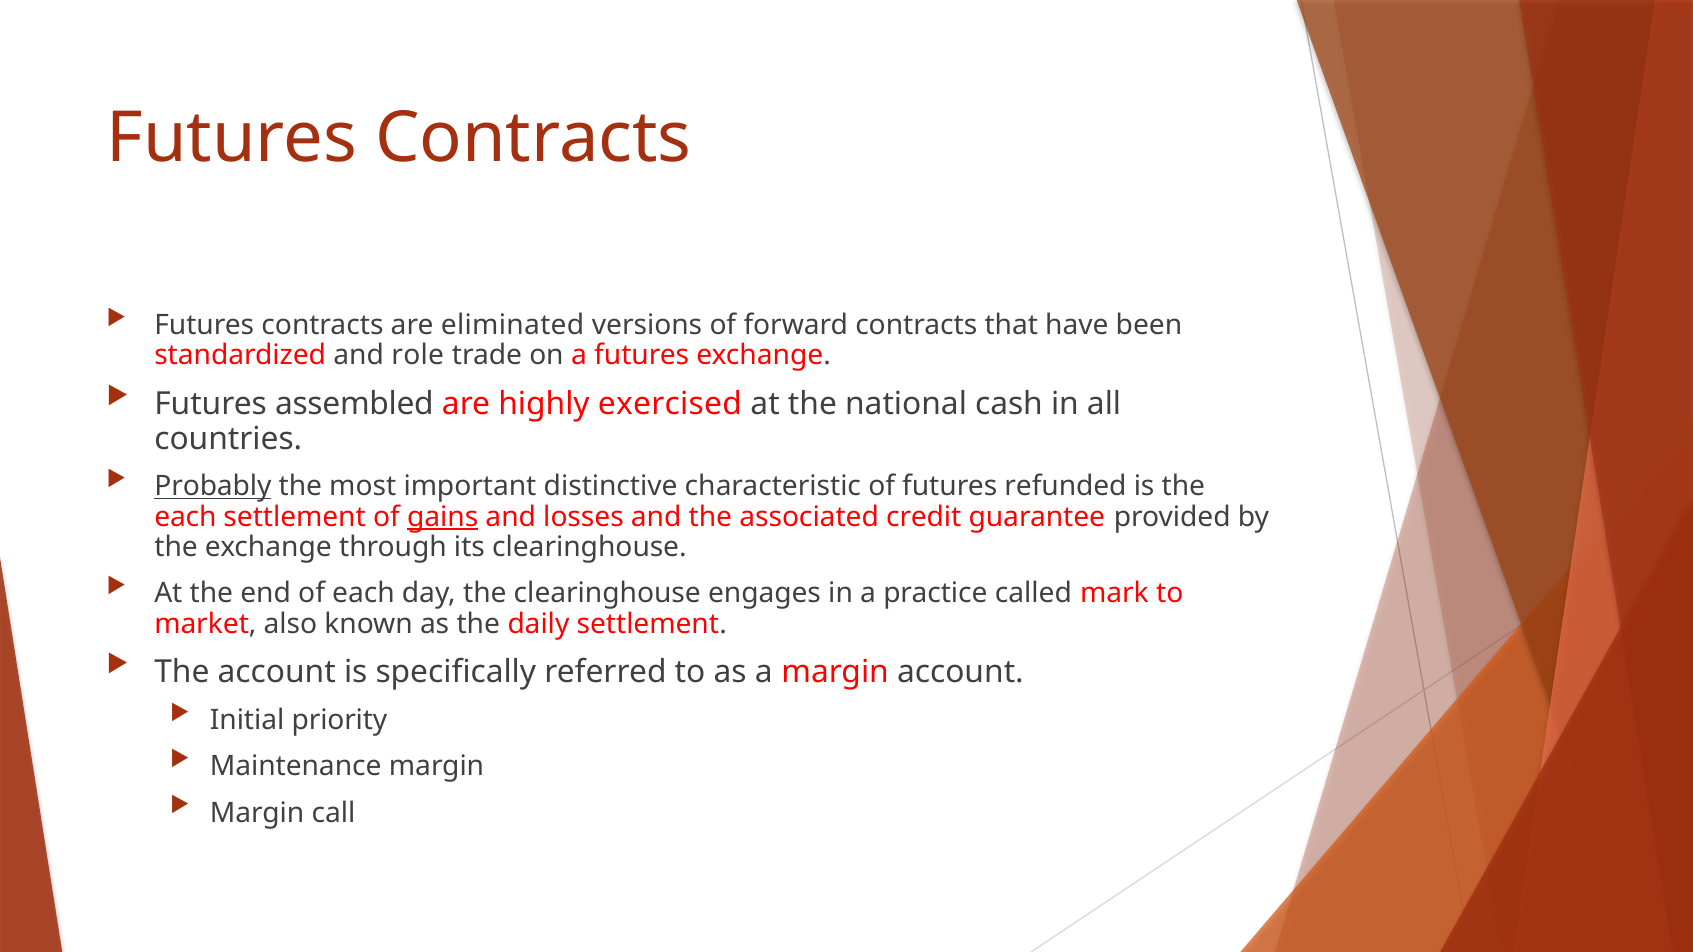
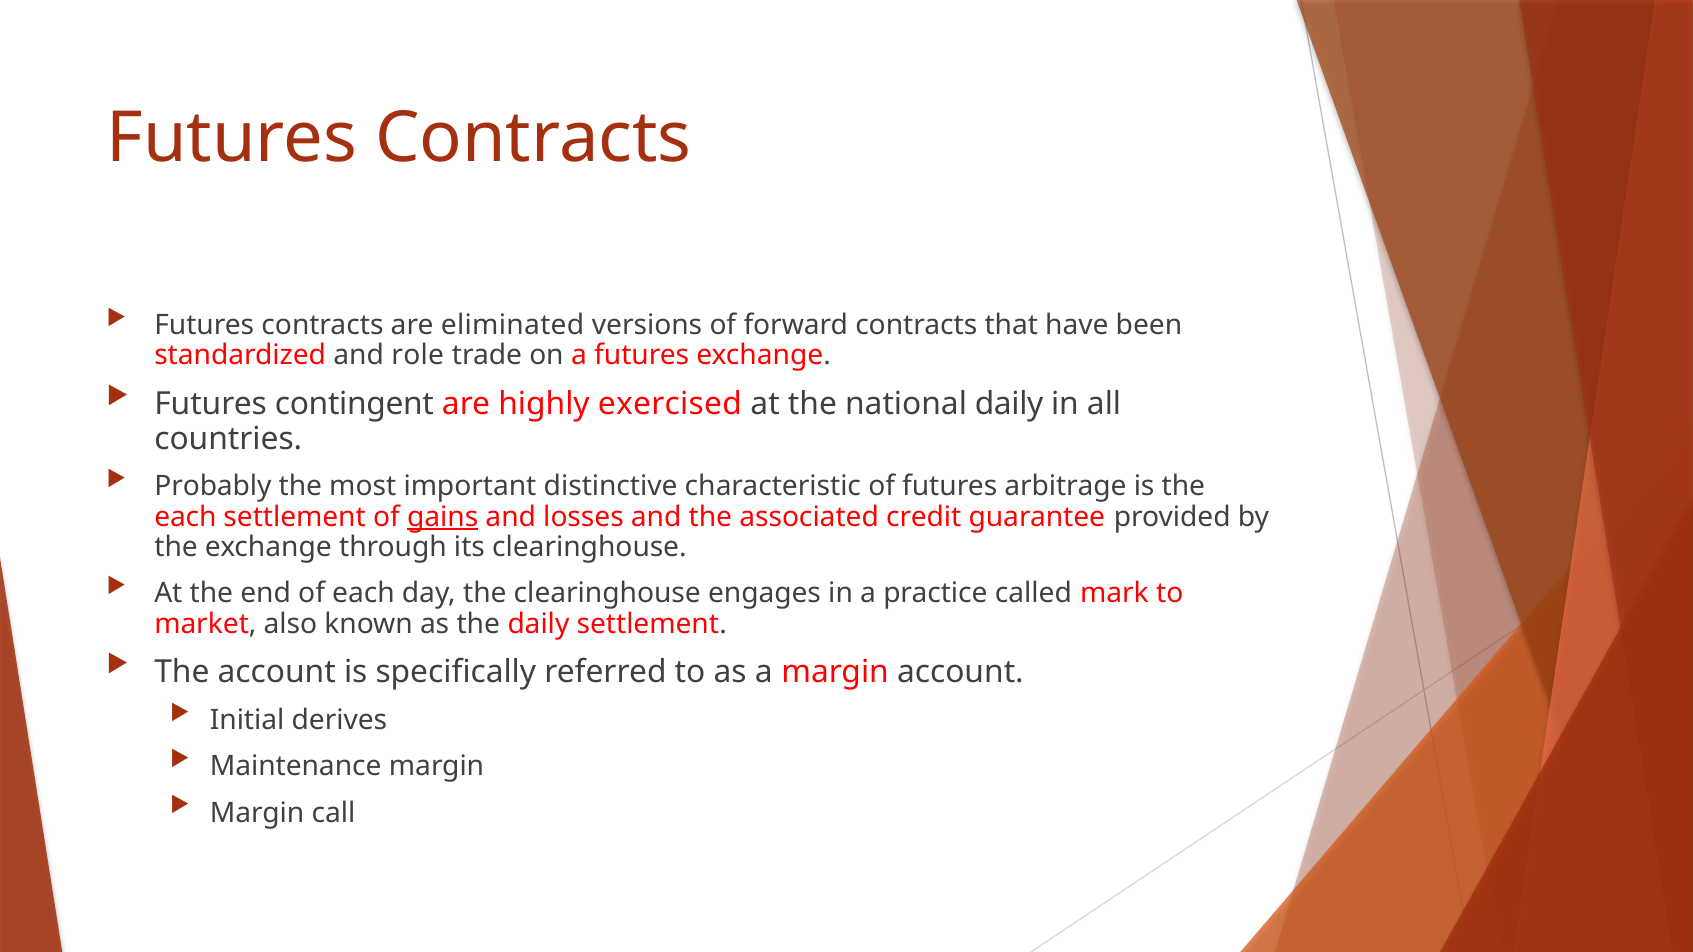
assembled: assembled -> contingent (354, 404)
national cash: cash -> daily (1009, 404)
Probably underline: present -> none (213, 486)
refunded: refunded -> arbitrage (1065, 486)
priority: priority -> derives (339, 720)
